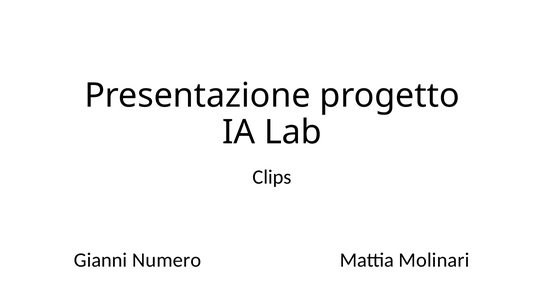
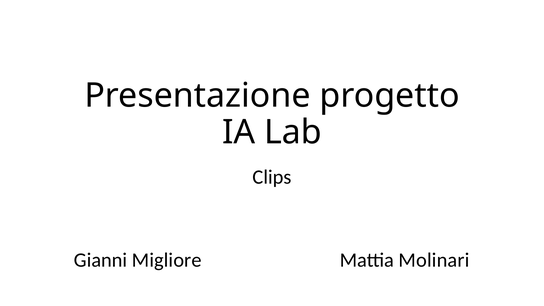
Numero: Numero -> Migliore (167, 260)
